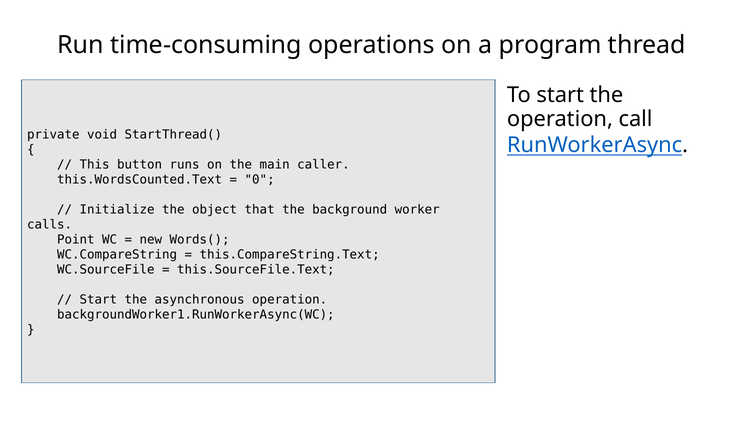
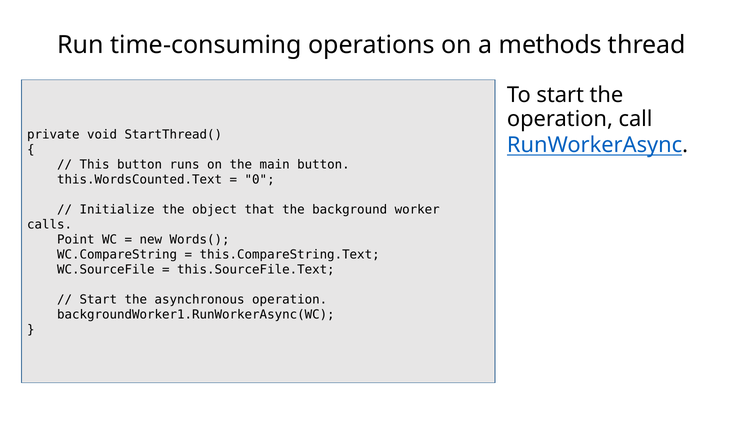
program: program -> methods (550, 45)
main caller: caller -> button (323, 165)
